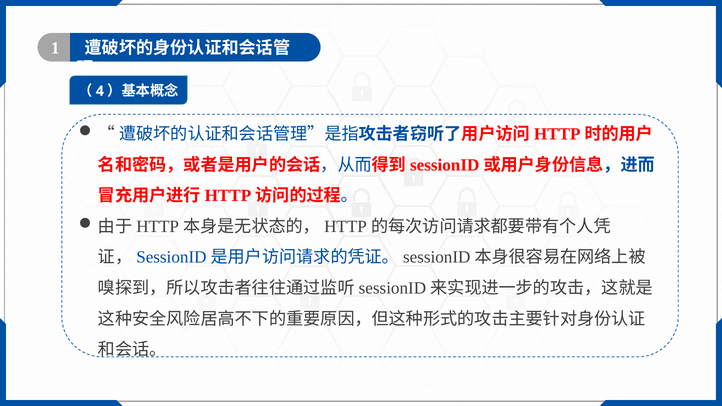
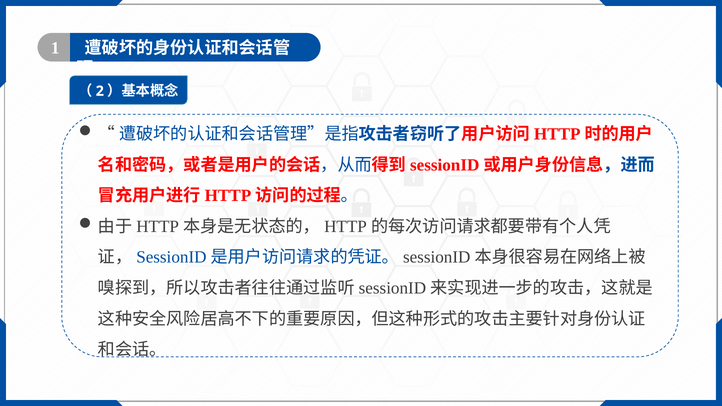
4: 4 -> 2 (100, 91)
